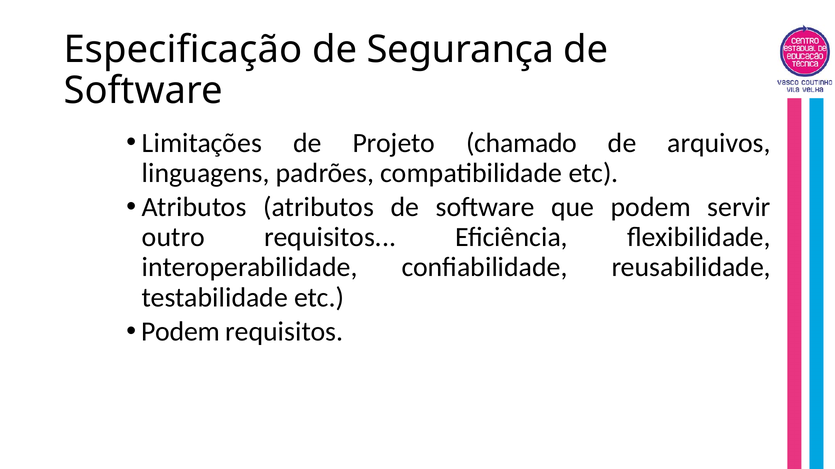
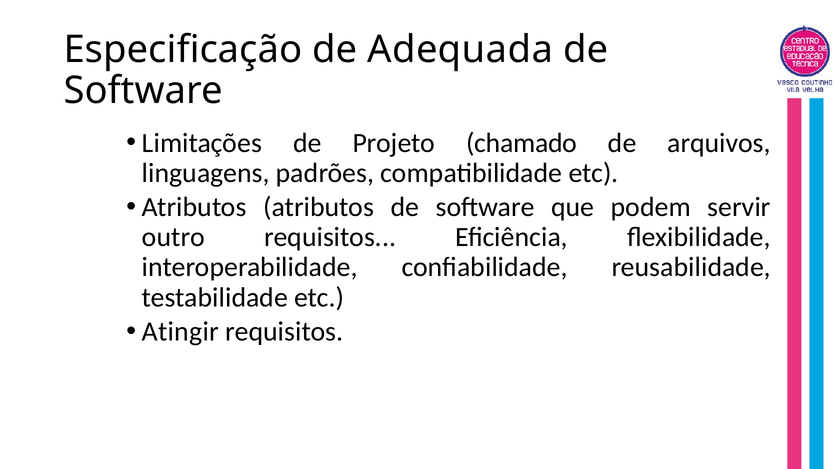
Segurança: Segurança -> Adequada (460, 49)
Podem: Podem -> Atingir (180, 332)
